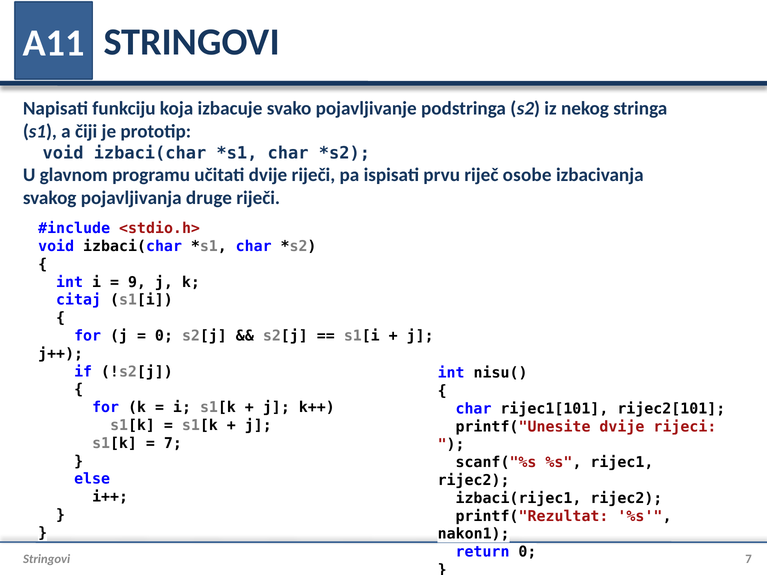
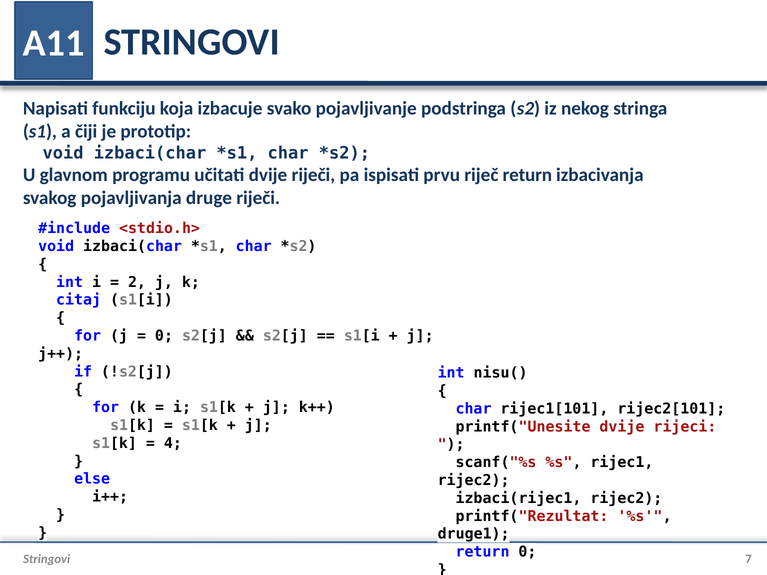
riječ osobe: osobe -> return (527, 175)
9: 9 -> 2 (137, 282)
7: 7 -> 4 (173, 443)
nakon1: nakon1 -> druge1 (474, 534)
